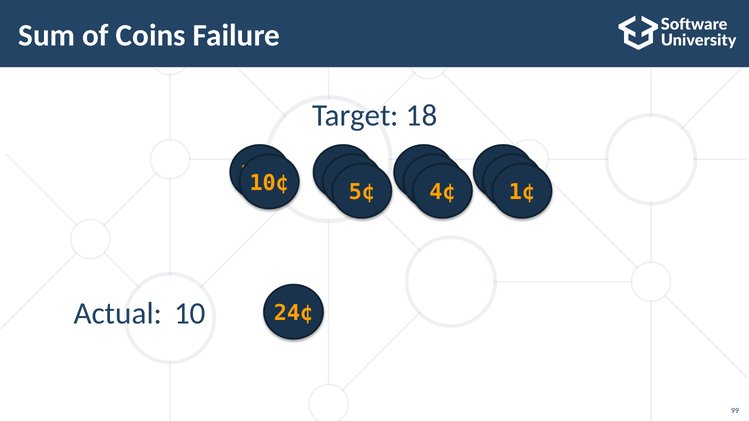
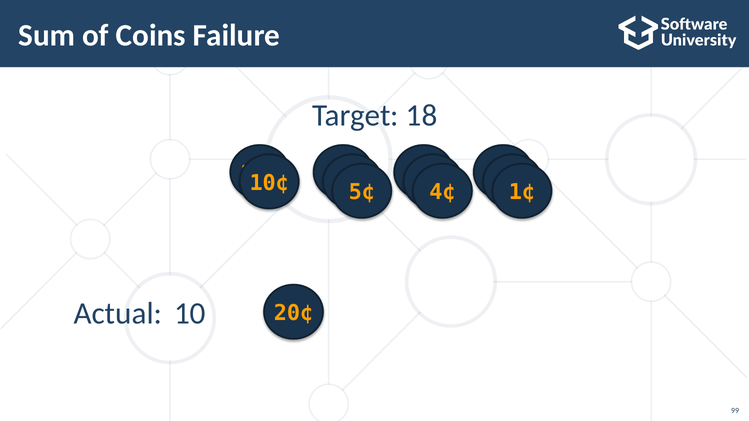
24¢: 24¢ -> 20¢ (294, 313)
